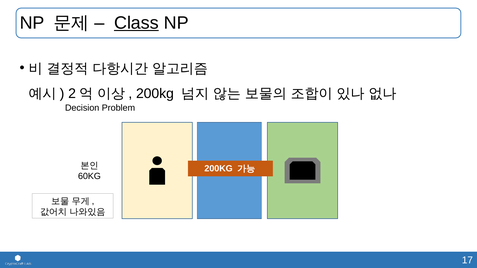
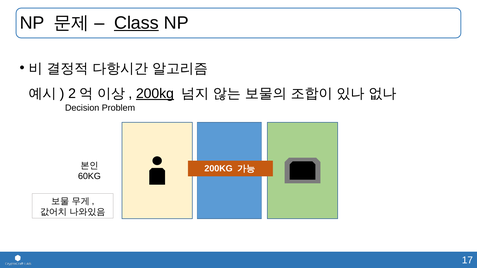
200kg underline: none -> present (155, 94)
